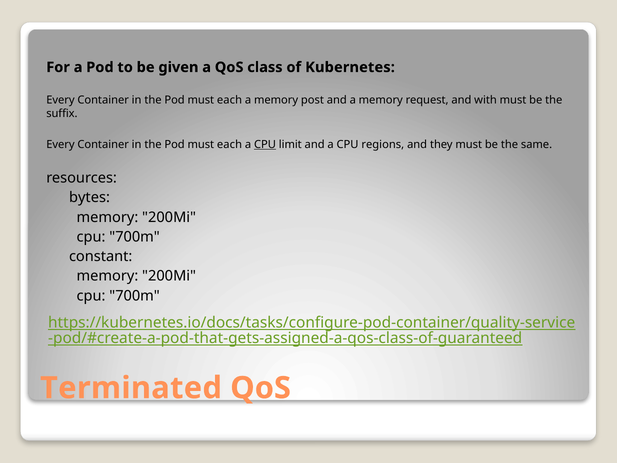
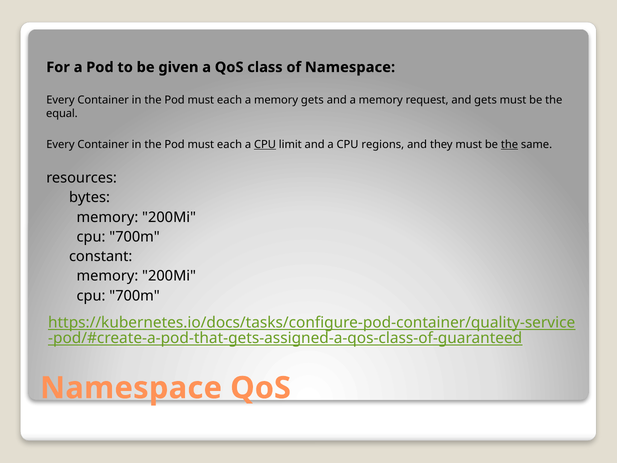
of Kubernetes: Kubernetes -> Namespace (350, 67)
memory post: post -> gets (312, 100)
and with: with -> gets (486, 100)
suffix: suffix -> equal (62, 113)
the underline: none -> present (509, 145)
Terminated: Terminated -> Namespace (131, 388)
